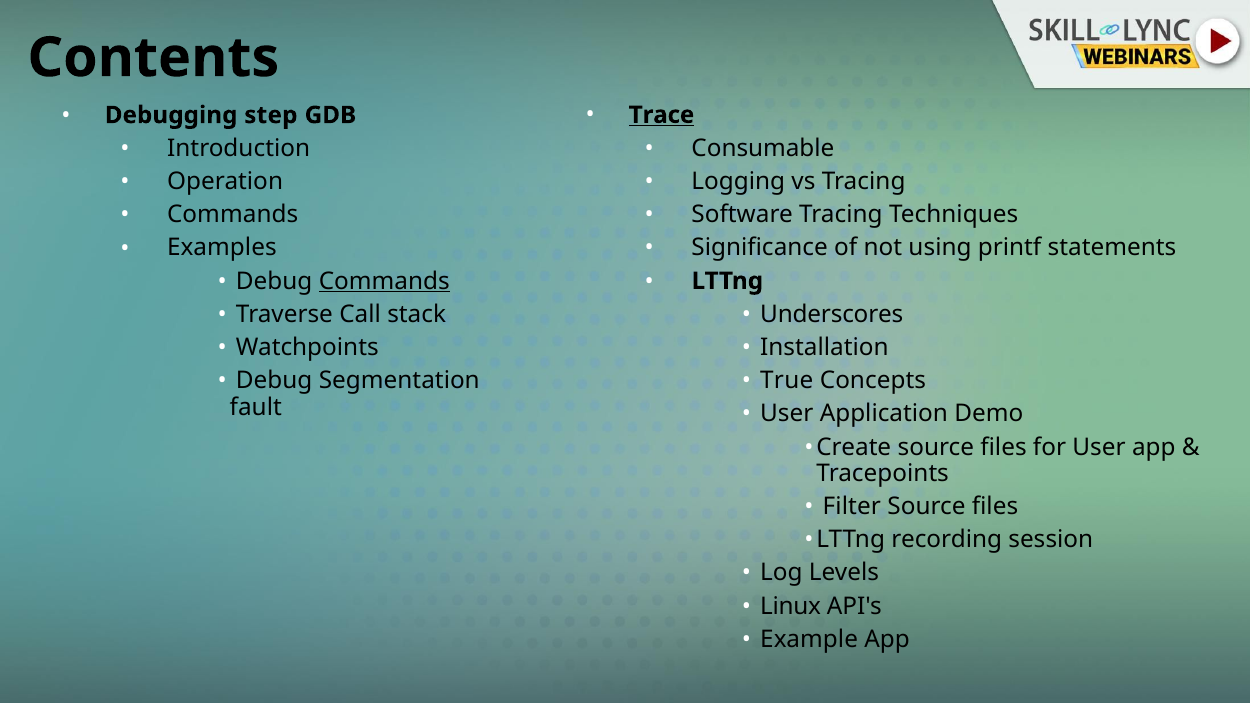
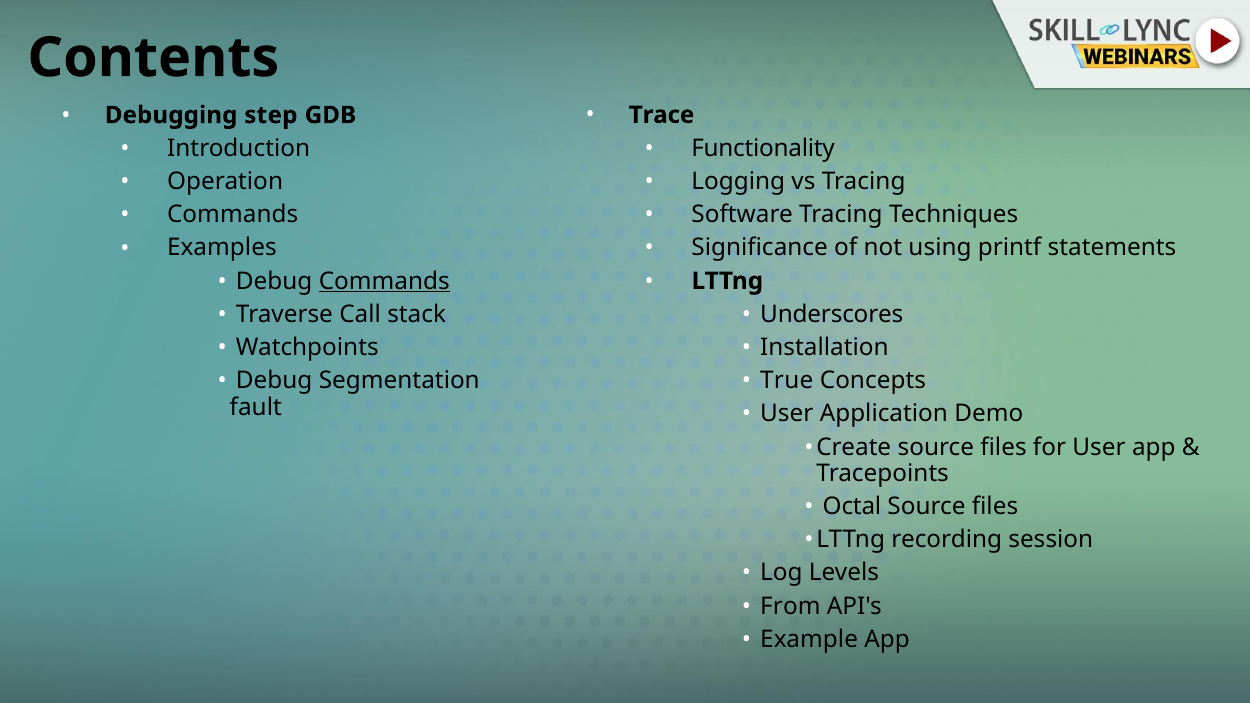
Trace underline: present -> none (662, 115)
Consumable: Consumable -> Functionality (763, 148)
Filter: Filter -> Octal (852, 507)
Linux: Linux -> From (790, 606)
